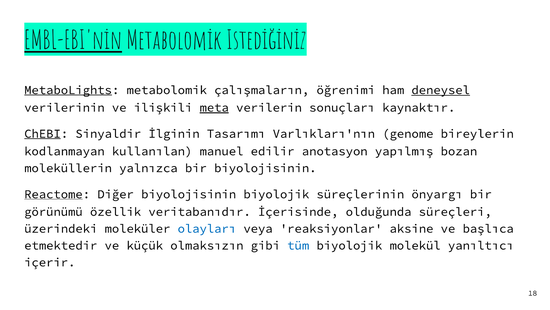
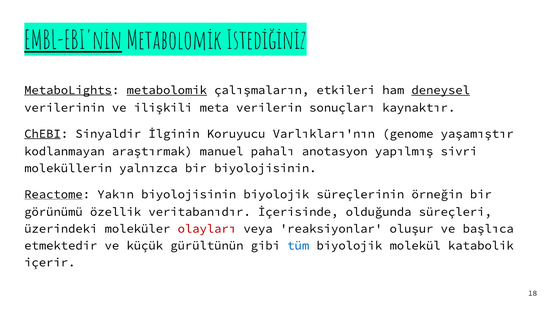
metabolomik underline: none -> present (167, 90)
öğrenimi: öğrenimi -> etkileri (346, 90)
meta underline: present -> none (214, 107)
Tasarımı: Tasarımı -> Koruyucu (236, 133)
bireylerin: bireylerin -> yaşamıştır (477, 133)
kullanılan: kullanılan -> araştırmak (152, 151)
edilir: edilir -> pahalı (273, 151)
bozan: bozan -> sivri (459, 151)
Diğer: Diğer -> Yakın (116, 194)
önyargı: önyargı -> örneğin (437, 194)
olayları colour: blue -> red (207, 228)
aksine: aksine -> oluşur (411, 228)
olmaksızın: olmaksızın -> gürültünün (207, 245)
yanıltıcı: yanıltıcı -> katabolik (481, 245)
